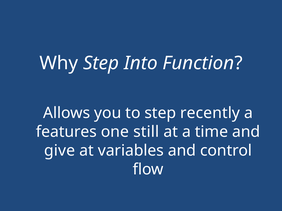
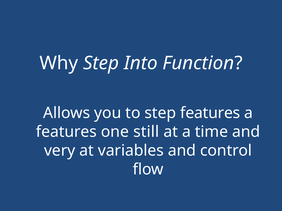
step recently: recently -> features (210, 113)
give: give -> very (60, 151)
